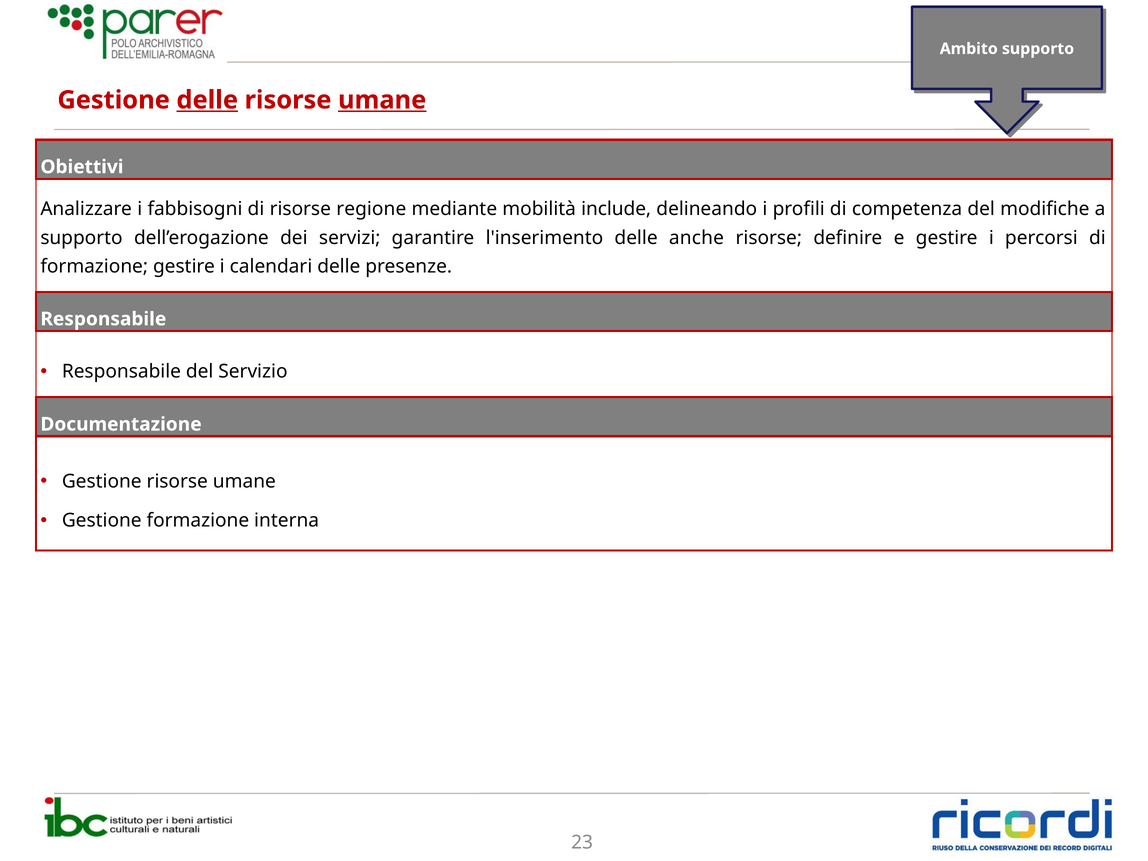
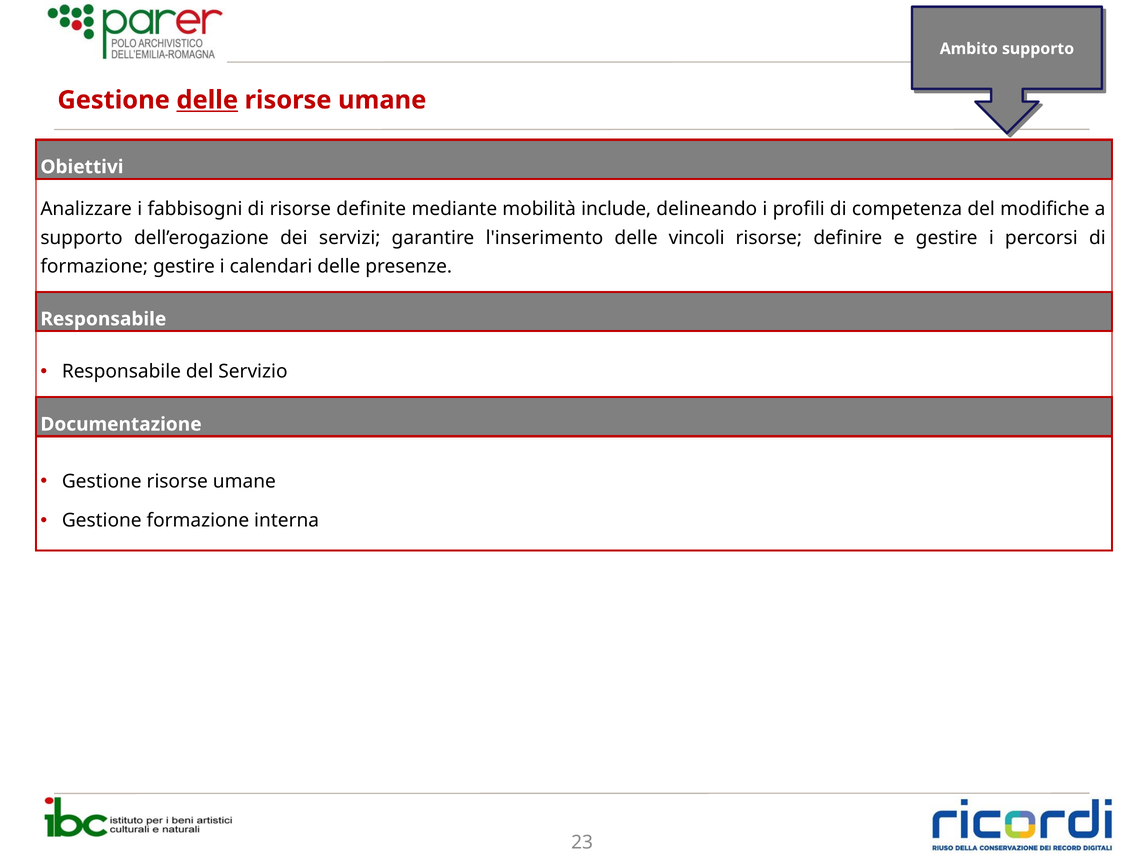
umane underline: present -> none (382, 100)
regione: regione -> definite (371, 209)
anche: anche -> vincoli (697, 238)
